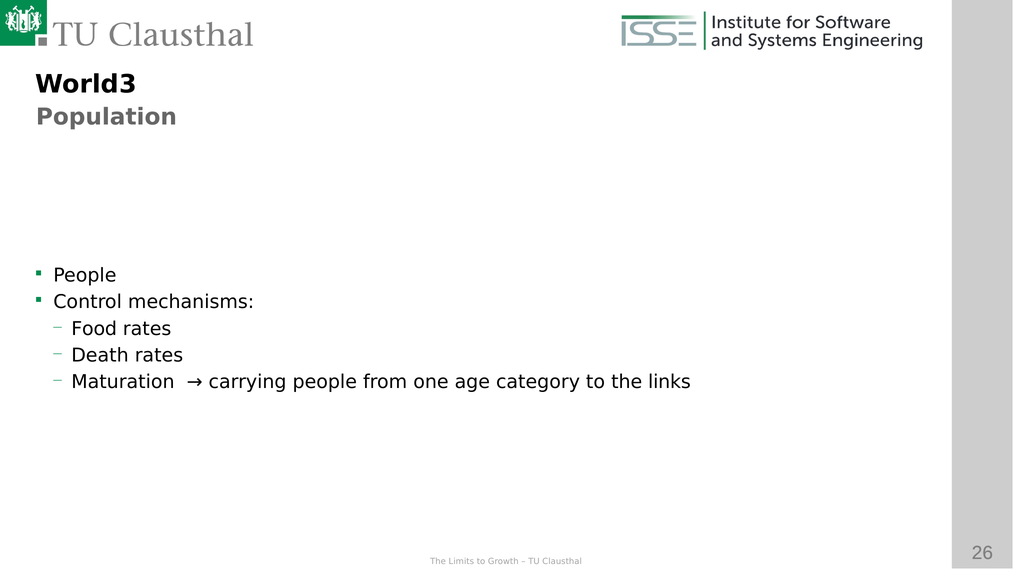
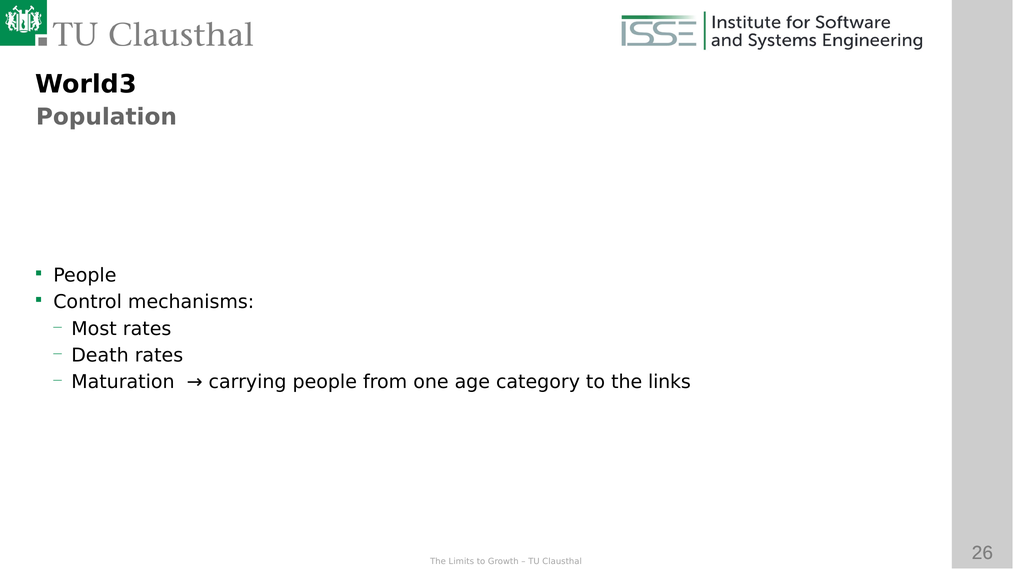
Food: Food -> Most (94, 329)
